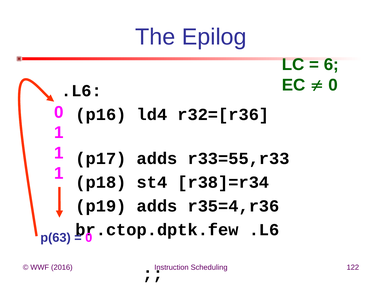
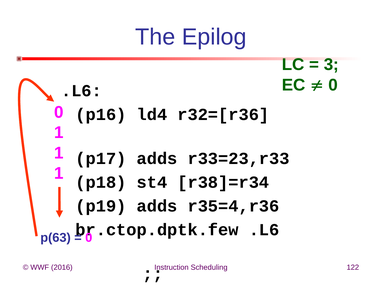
6: 6 -> 3 (331, 65)
r33=55,r33: r33=55,r33 -> r33=23,r33 (239, 159)
